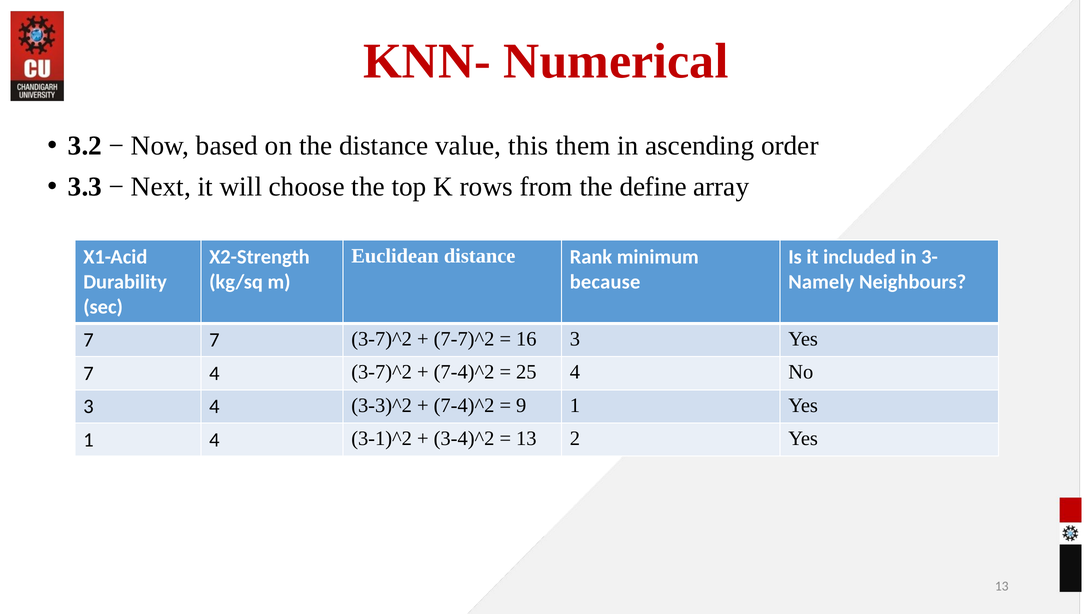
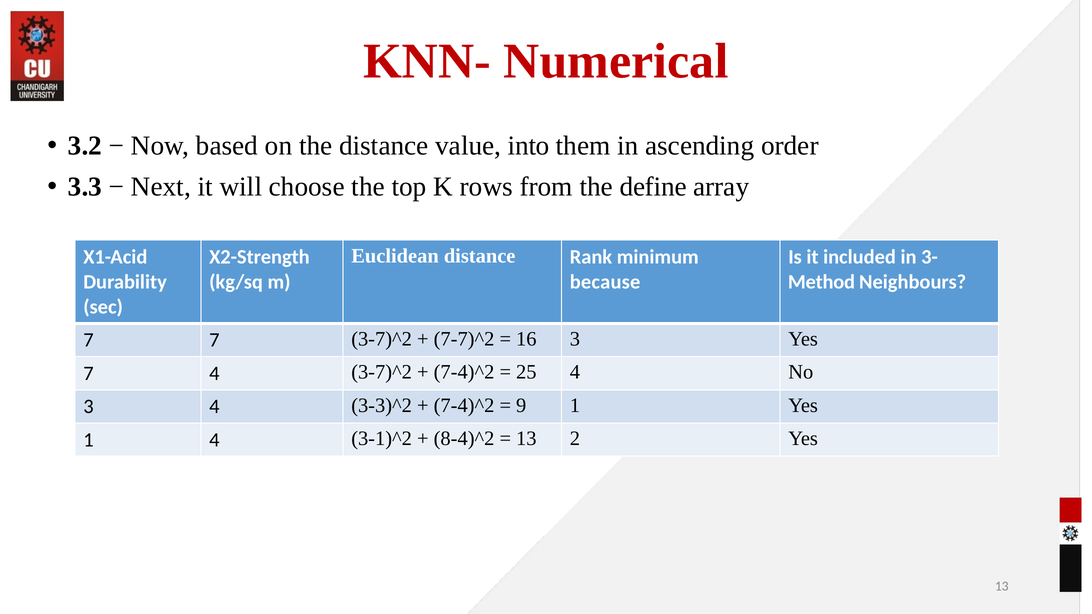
this: this -> into (529, 146)
Namely: Namely -> Method (821, 282)
3-4)^2: 3-4)^2 -> 8-4)^2 (464, 439)
